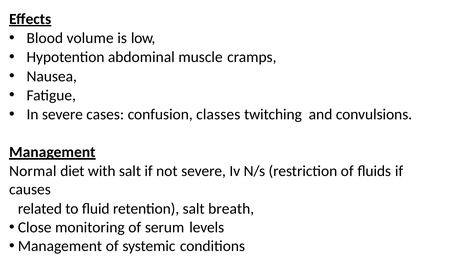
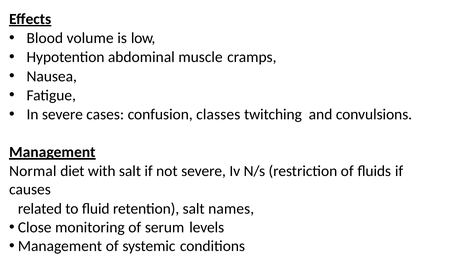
breath: breath -> names (231, 209)
